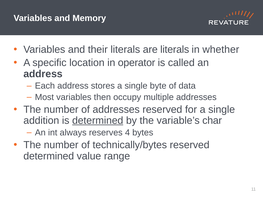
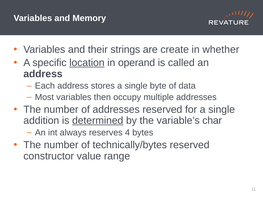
their literals: literals -> strings (125, 49)
are literals: literals -> create (175, 49)
location underline: none -> present (87, 62)
operator: operator -> operand (137, 62)
determined: determined -> constructor (49, 155)
